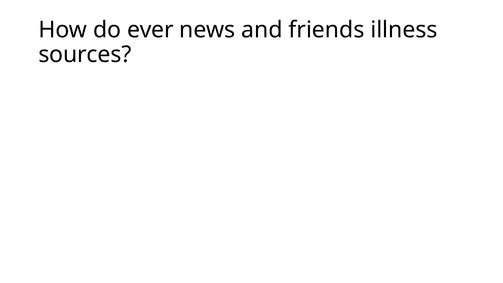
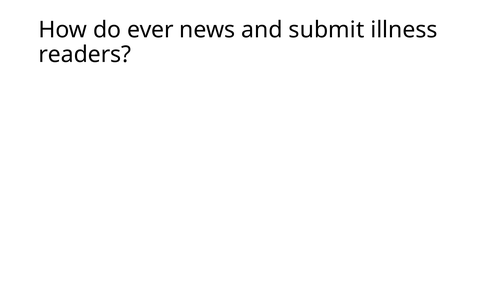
friends: friends -> submit (326, 30)
sources: sources -> readers (85, 55)
